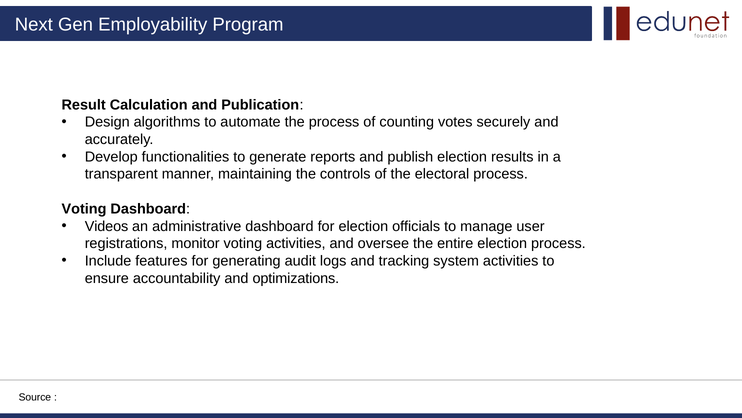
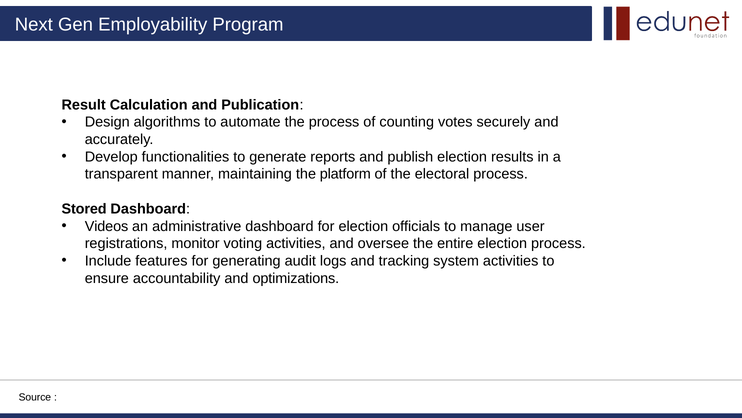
controls: controls -> platform (345, 174)
Voting: Voting -> Stored (84, 209)
